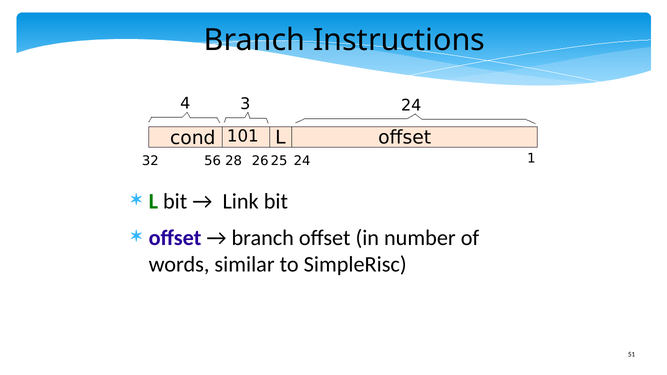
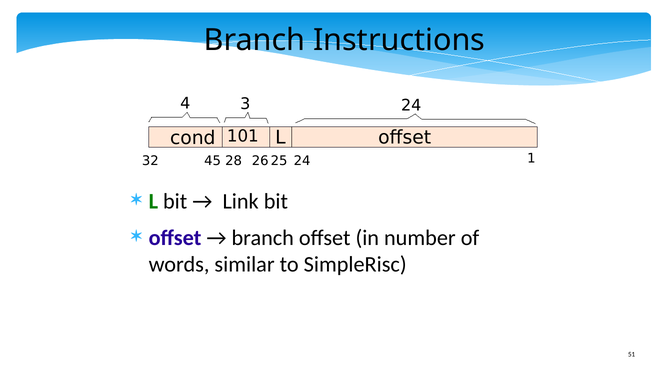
56: 56 -> 45 (213, 161)
